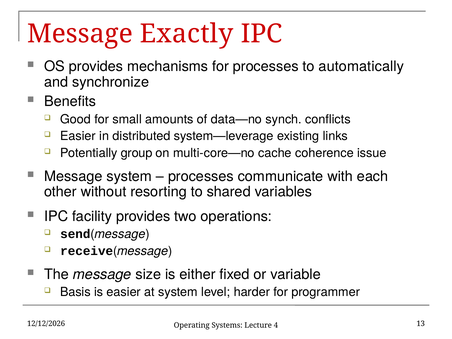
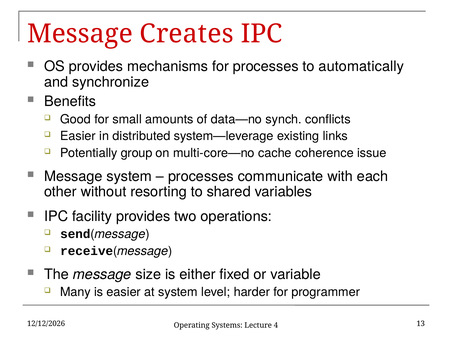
Exactly: Exactly -> Creates (187, 34)
Basis: Basis -> Many (75, 292)
